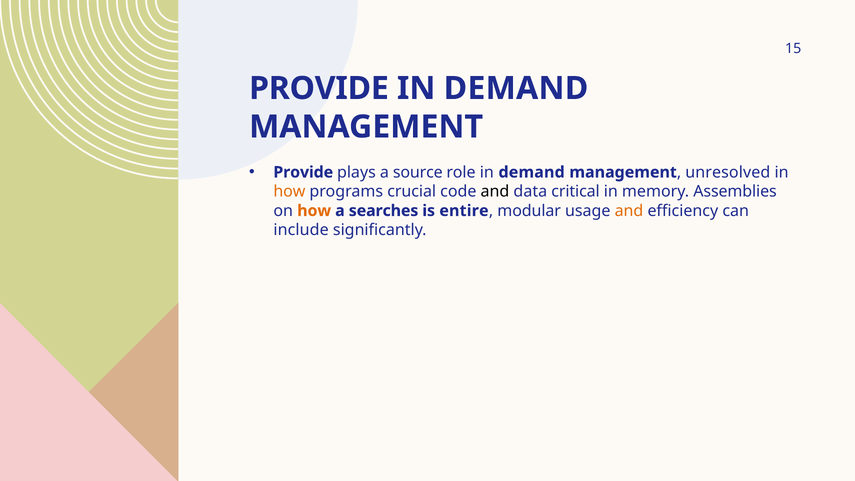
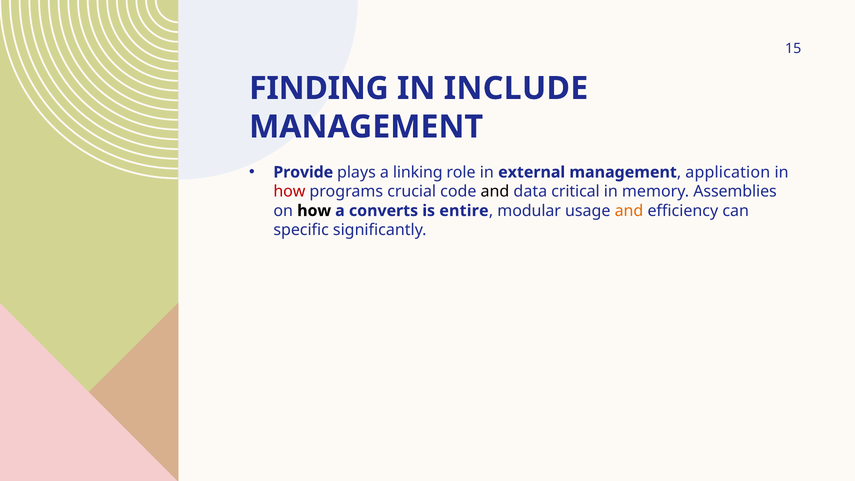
PROVIDE: PROVIDE -> FINDING (319, 88)
DEMAND: DEMAND -> INCLUDE (516, 88)
source: source -> linking (418, 172)
role in demand: demand -> external (532, 172)
unresolved: unresolved -> application (728, 172)
how colour: orange -> red (289, 191)
how colour: orange -> black (314, 211)
searches: searches -> converts (384, 211)
include: include -> specific (301, 230)
